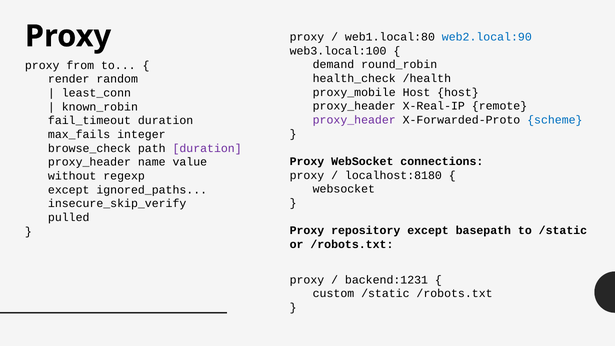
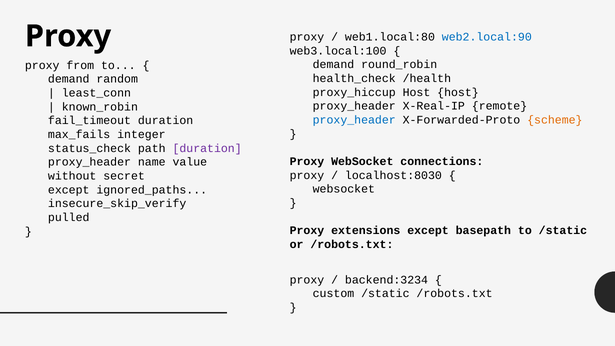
render: render -> demand (69, 79)
proxy_mobile: proxy_mobile -> proxy_hiccup (354, 92)
proxy_header colour: purple -> blue (354, 120)
scheme colour: blue -> orange (555, 120)
browse_check: browse_check -> status_check (89, 148)
localhost:8180: localhost:8180 -> localhost:8030 (393, 175)
regexp: regexp -> secret (124, 176)
repository: repository -> extensions (366, 231)
backend:1231: backend:1231 -> backend:3234 (387, 280)
